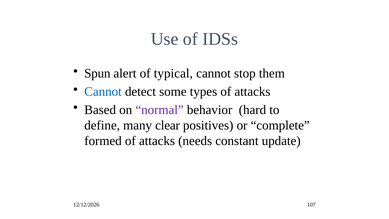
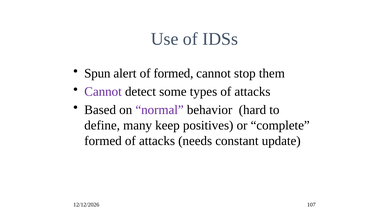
of typical: typical -> formed (173, 73)
Cannot colour: blue -> purple (103, 91)
clear: clear -> keep (167, 125)
